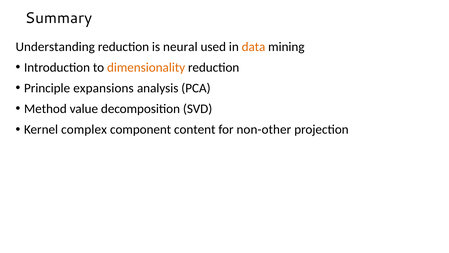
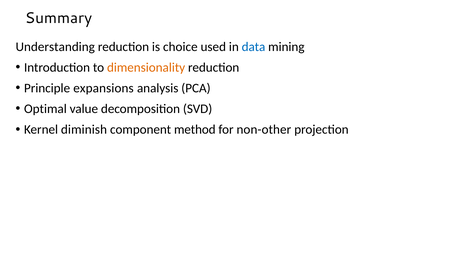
neural: neural -> choice (180, 47)
data colour: orange -> blue (254, 47)
Method: Method -> Optimal (45, 109)
complex: complex -> diminish (84, 129)
content: content -> method (195, 129)
